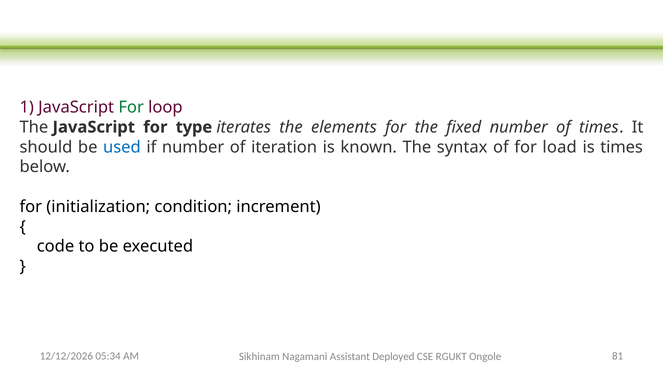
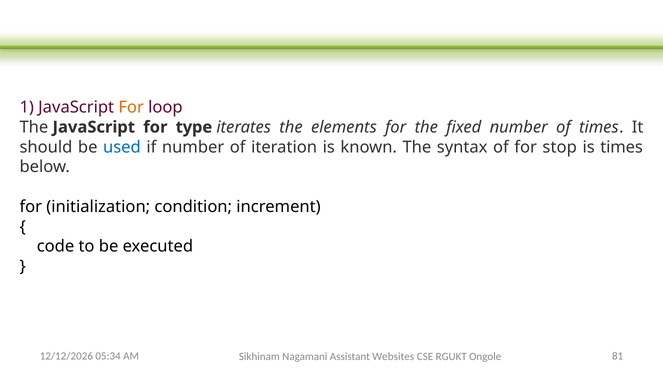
For colour: green -> orange (131, 107)
load: load -> stop (560, 147)
Deployed: Deployed -> Websites (393, 356)
